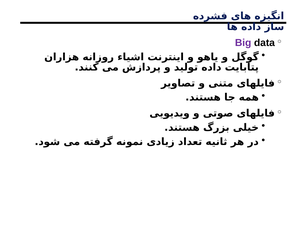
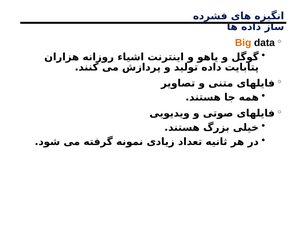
Big colour: purple -> orange (243, 43)
